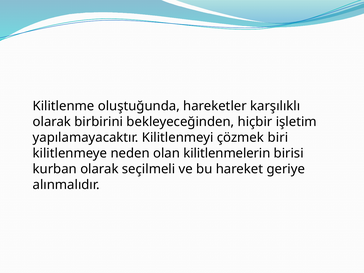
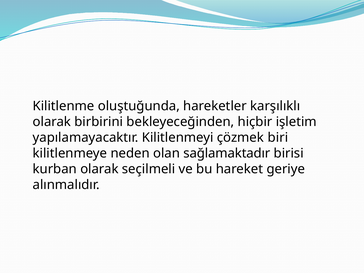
kilitlenmelerin: kilitlenmelerin -> sağlamaktadır (227, 153)
